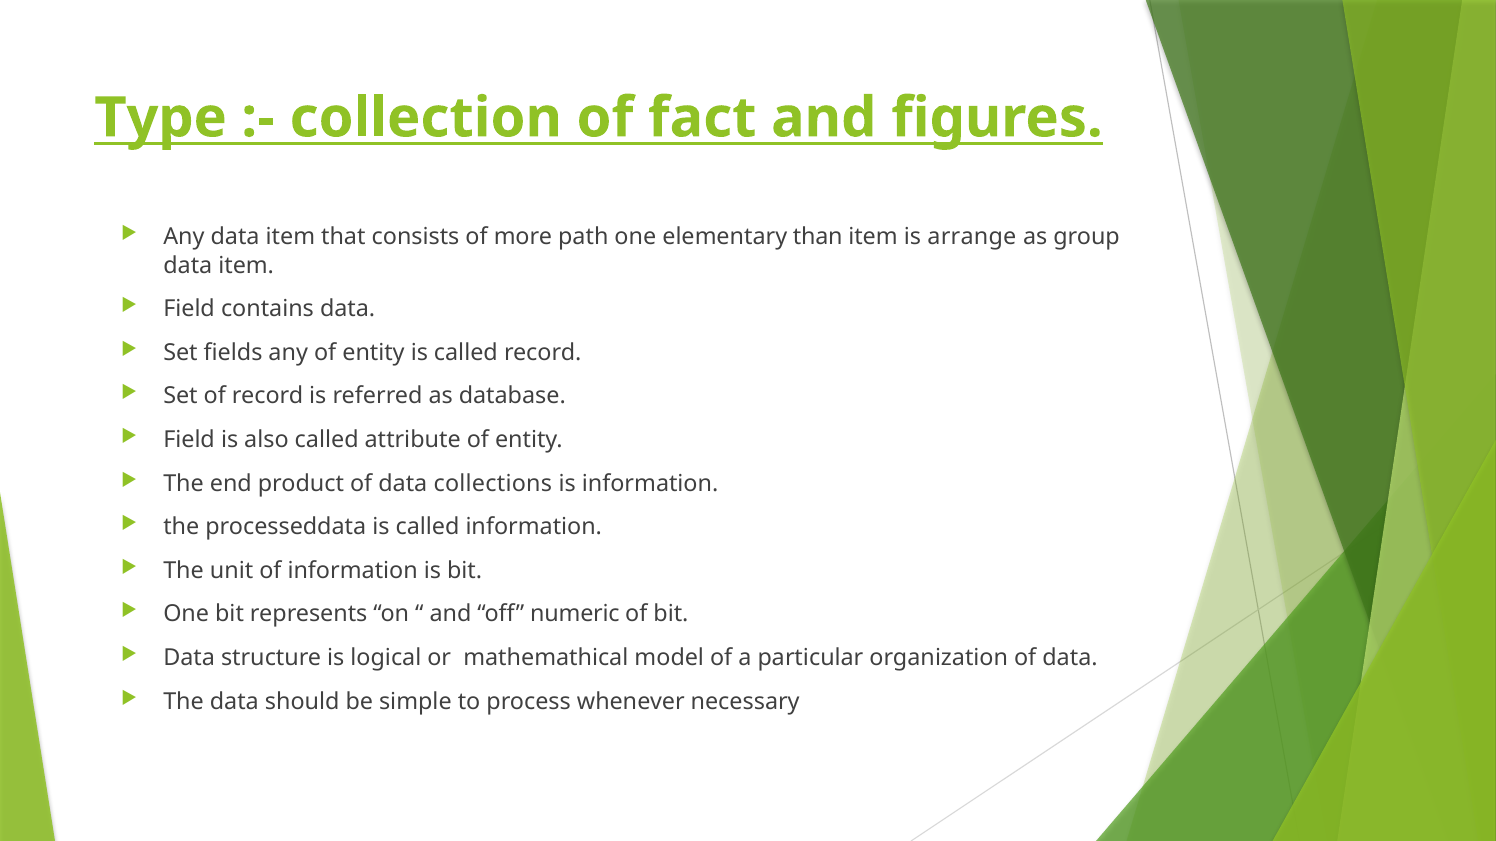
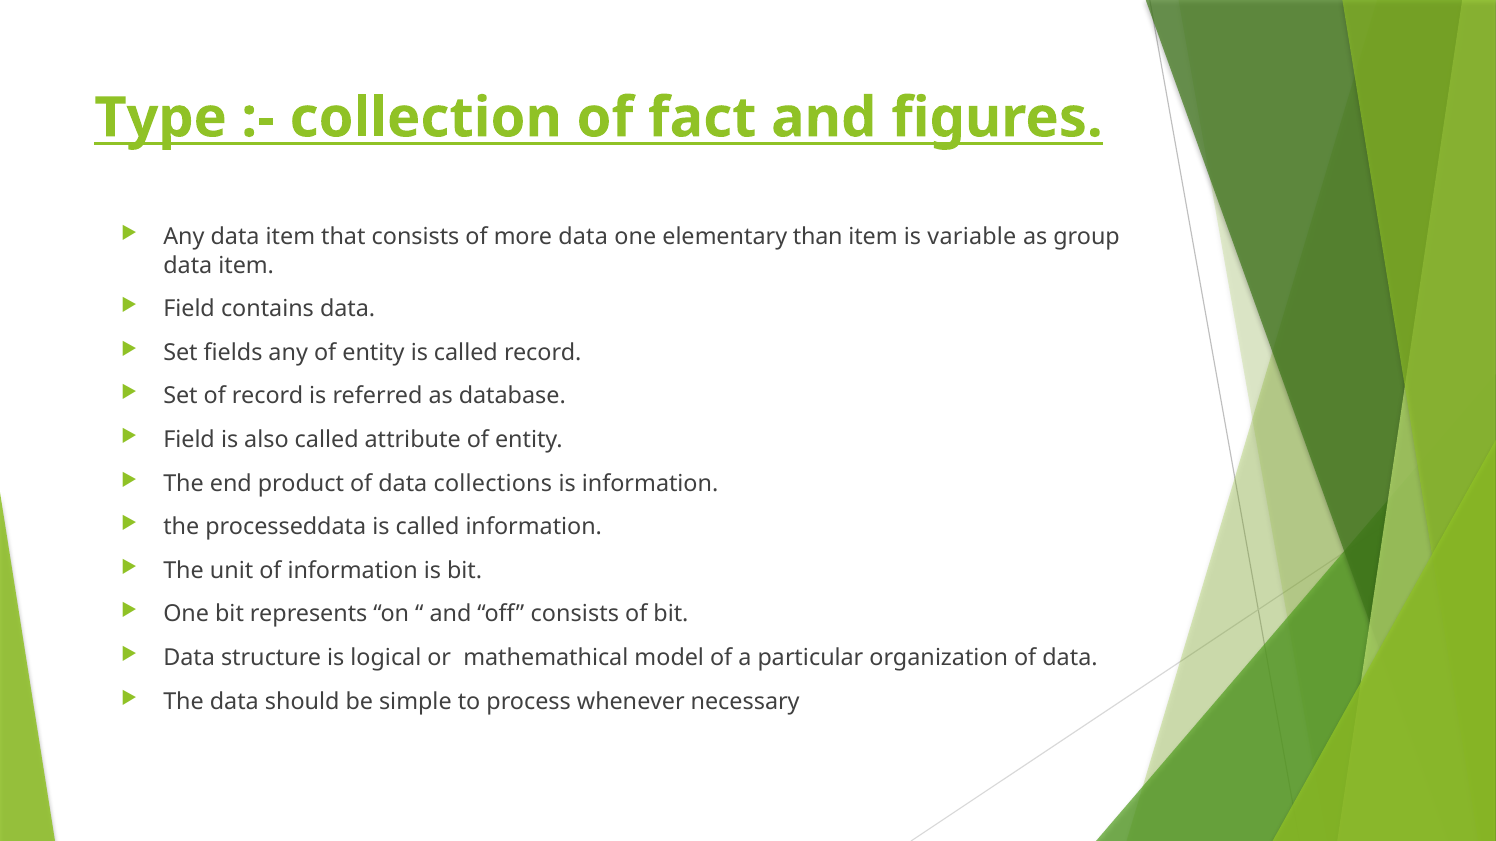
more path: path -> data (583, 237)
arrange: arrange -> variable (972, 237)
off numeric: numeric -> consists (575, 615)
